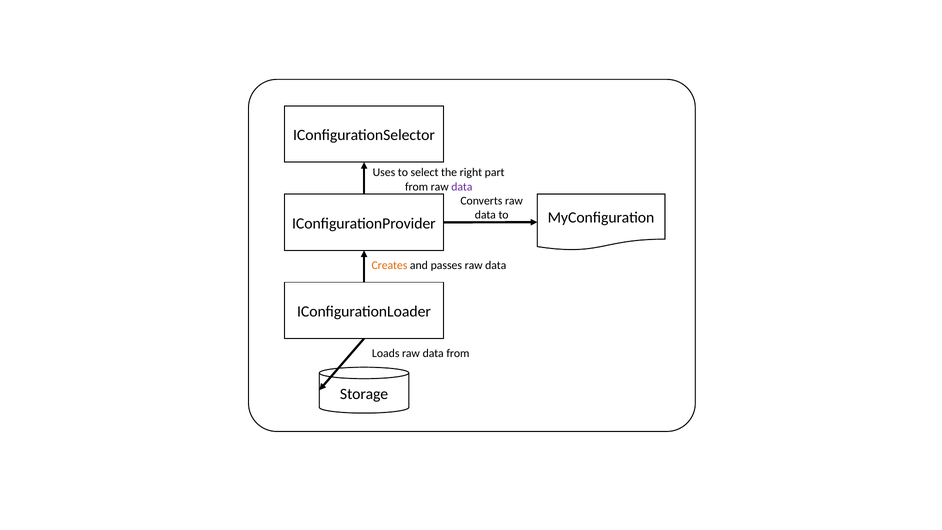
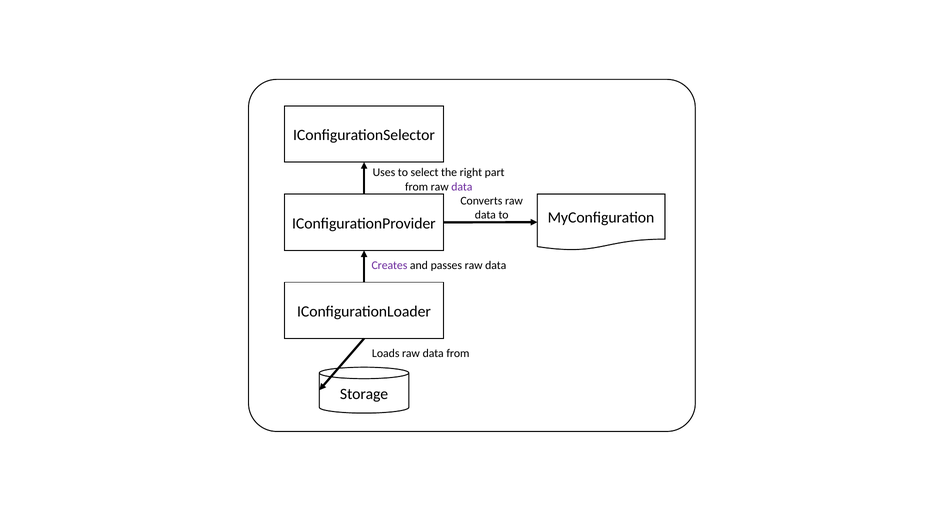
Creates colour: orange -> purple (389, 265)
